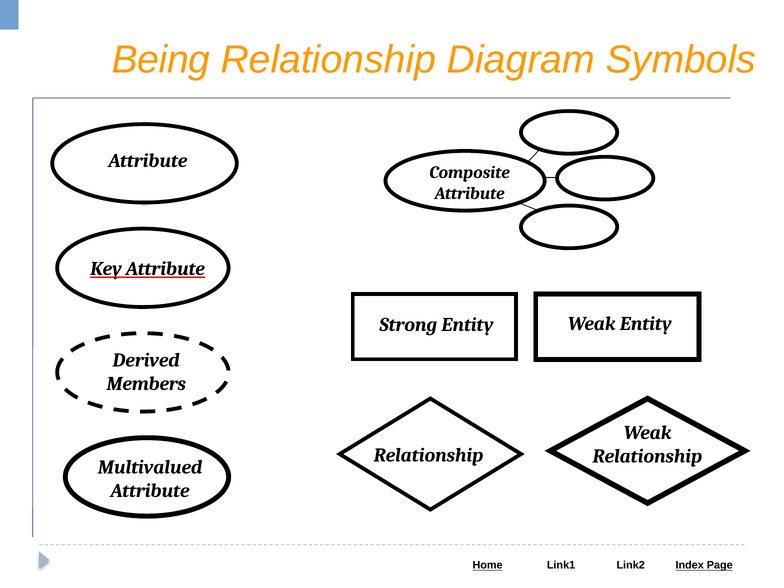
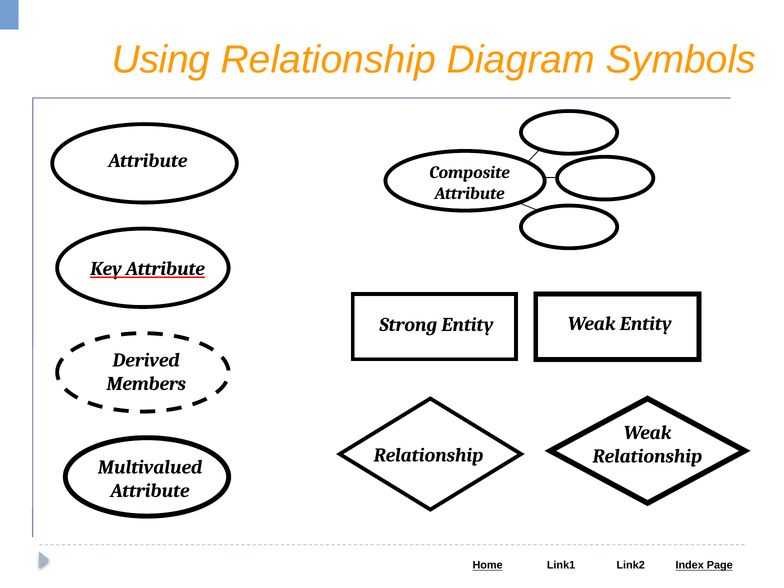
Being: Being -> Using (161, 60)
